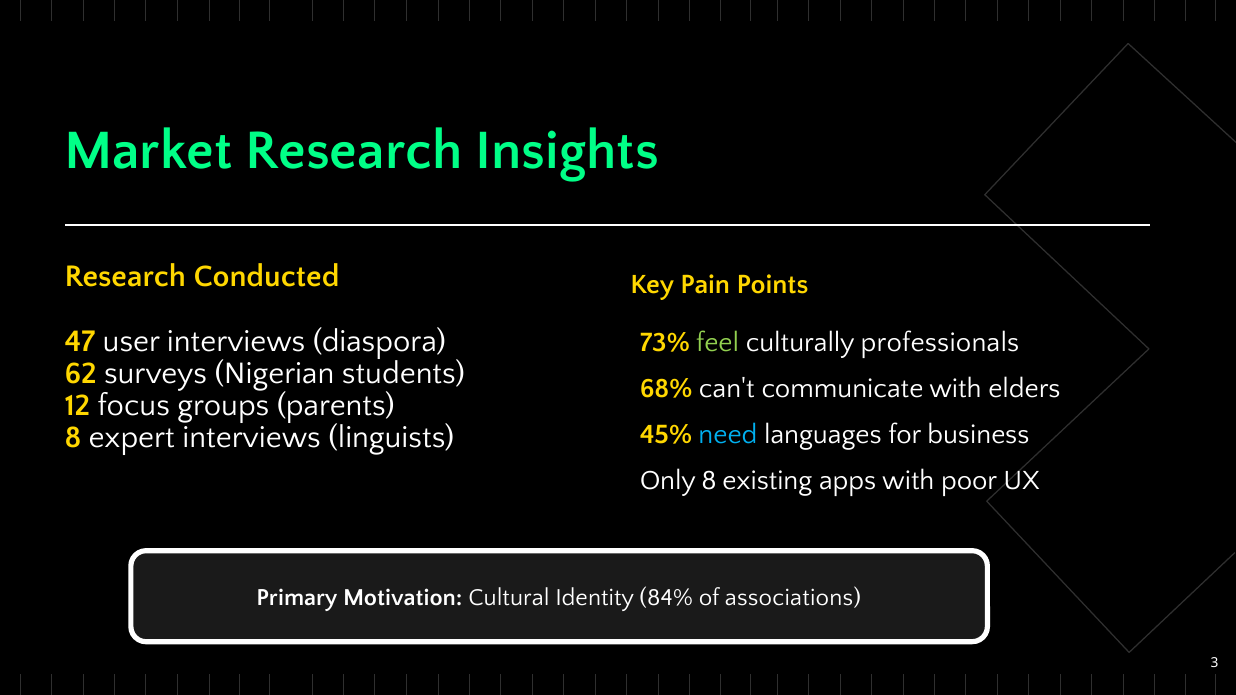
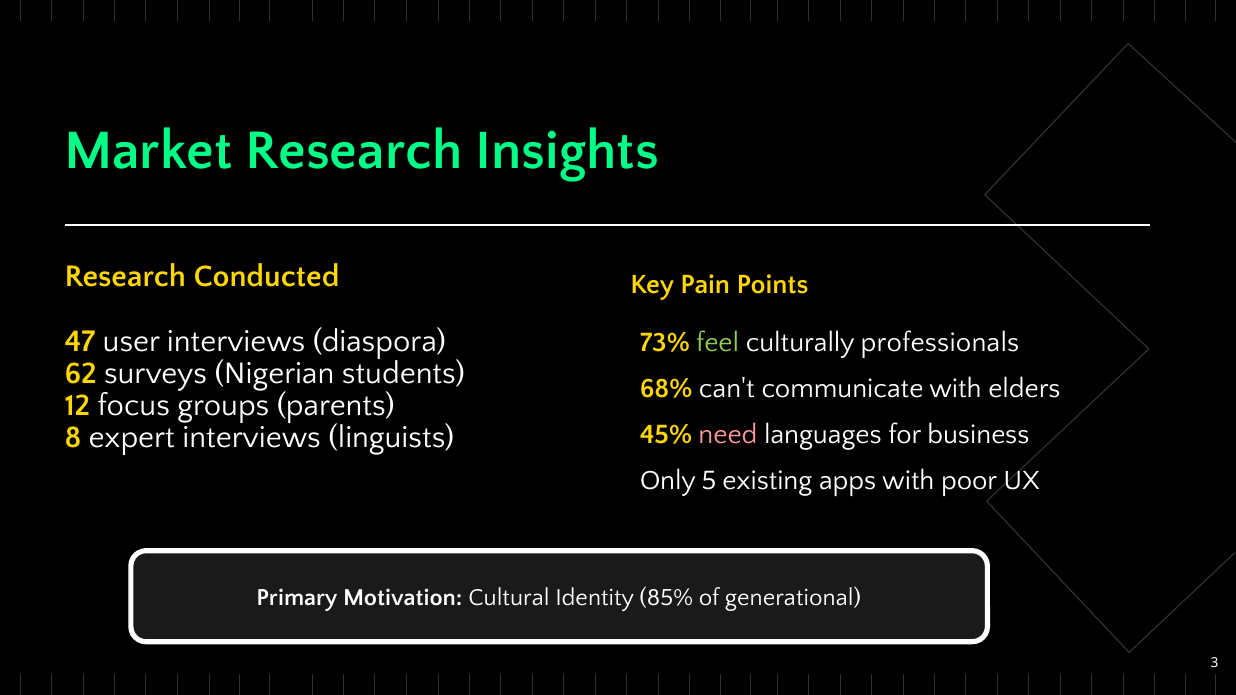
need colour: light blue -> pink (728, 435)
Only 8: 8 -> 5 (709, 480)
84%: 84% -> 85% (666, 598)
associations: associations -> generational (793, 598)
